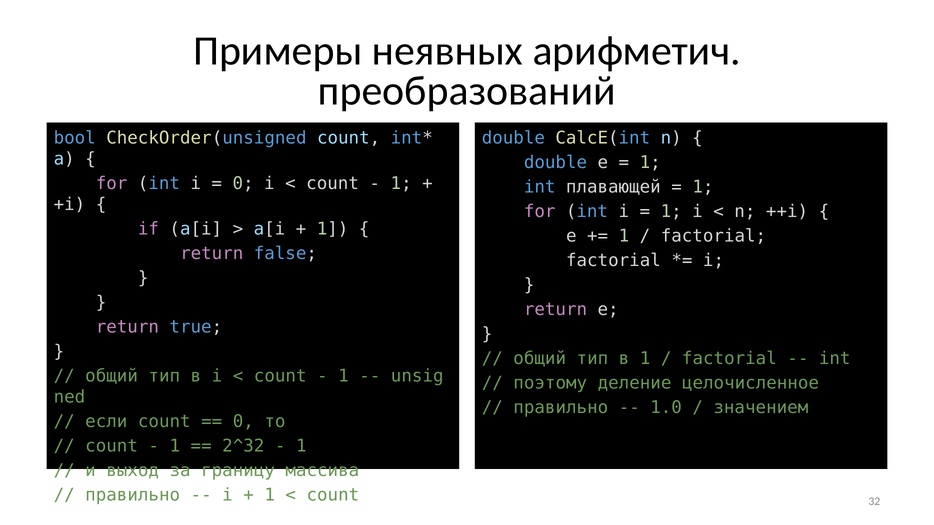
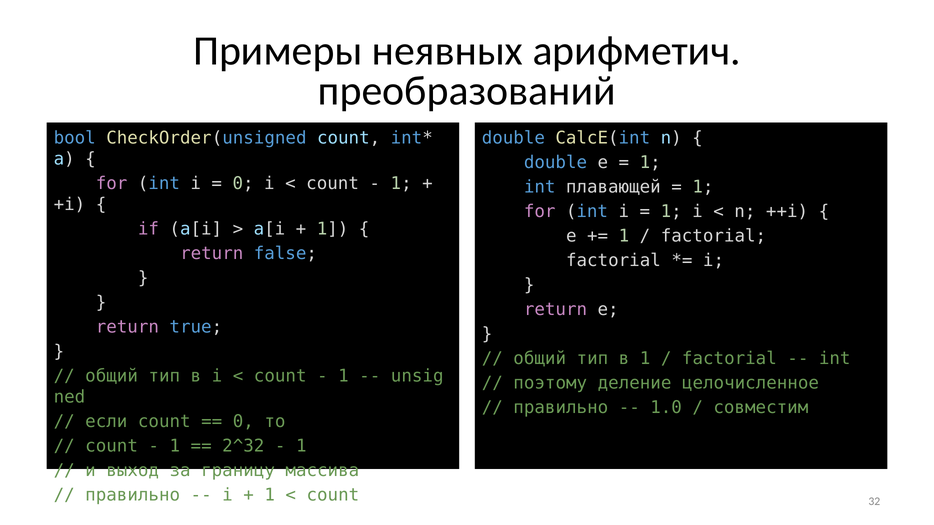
значением: значением -> совместим (761, 408)
